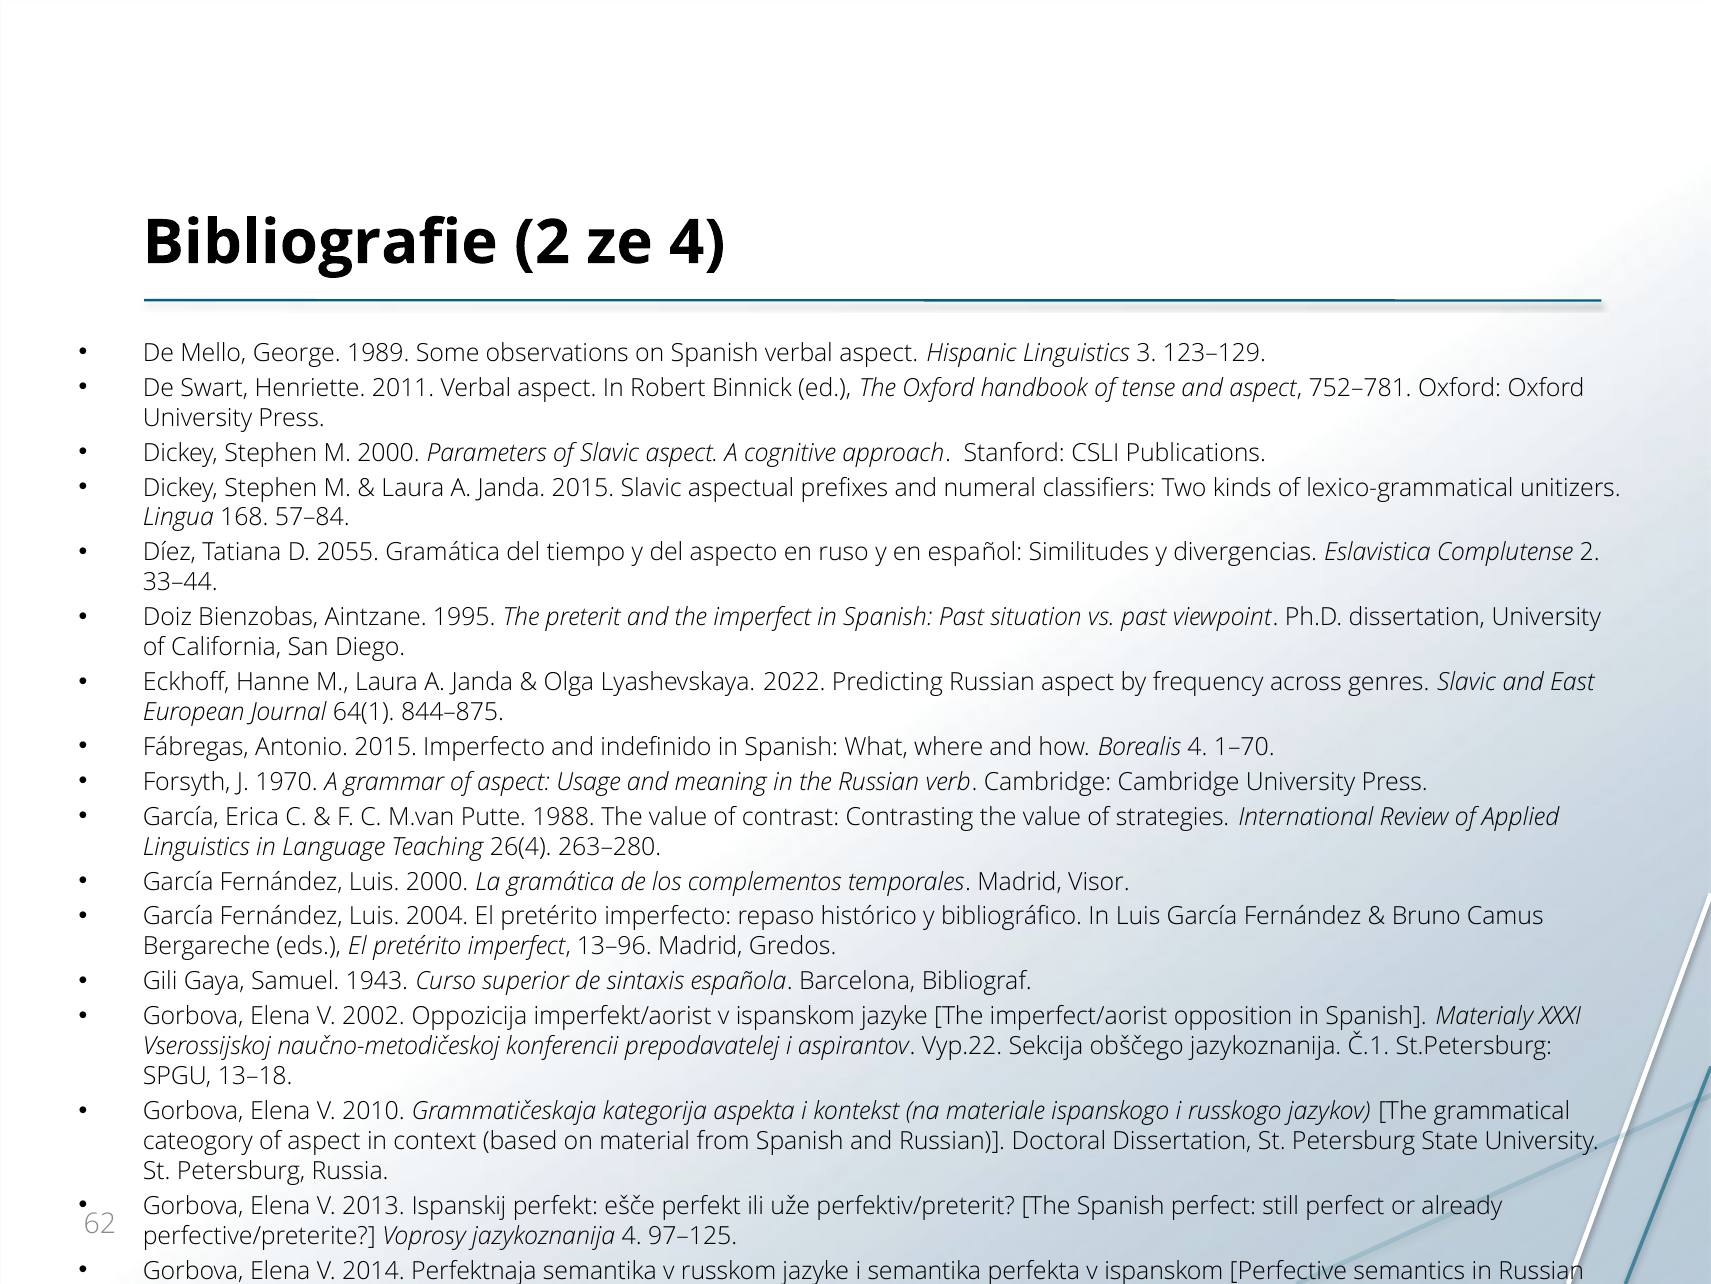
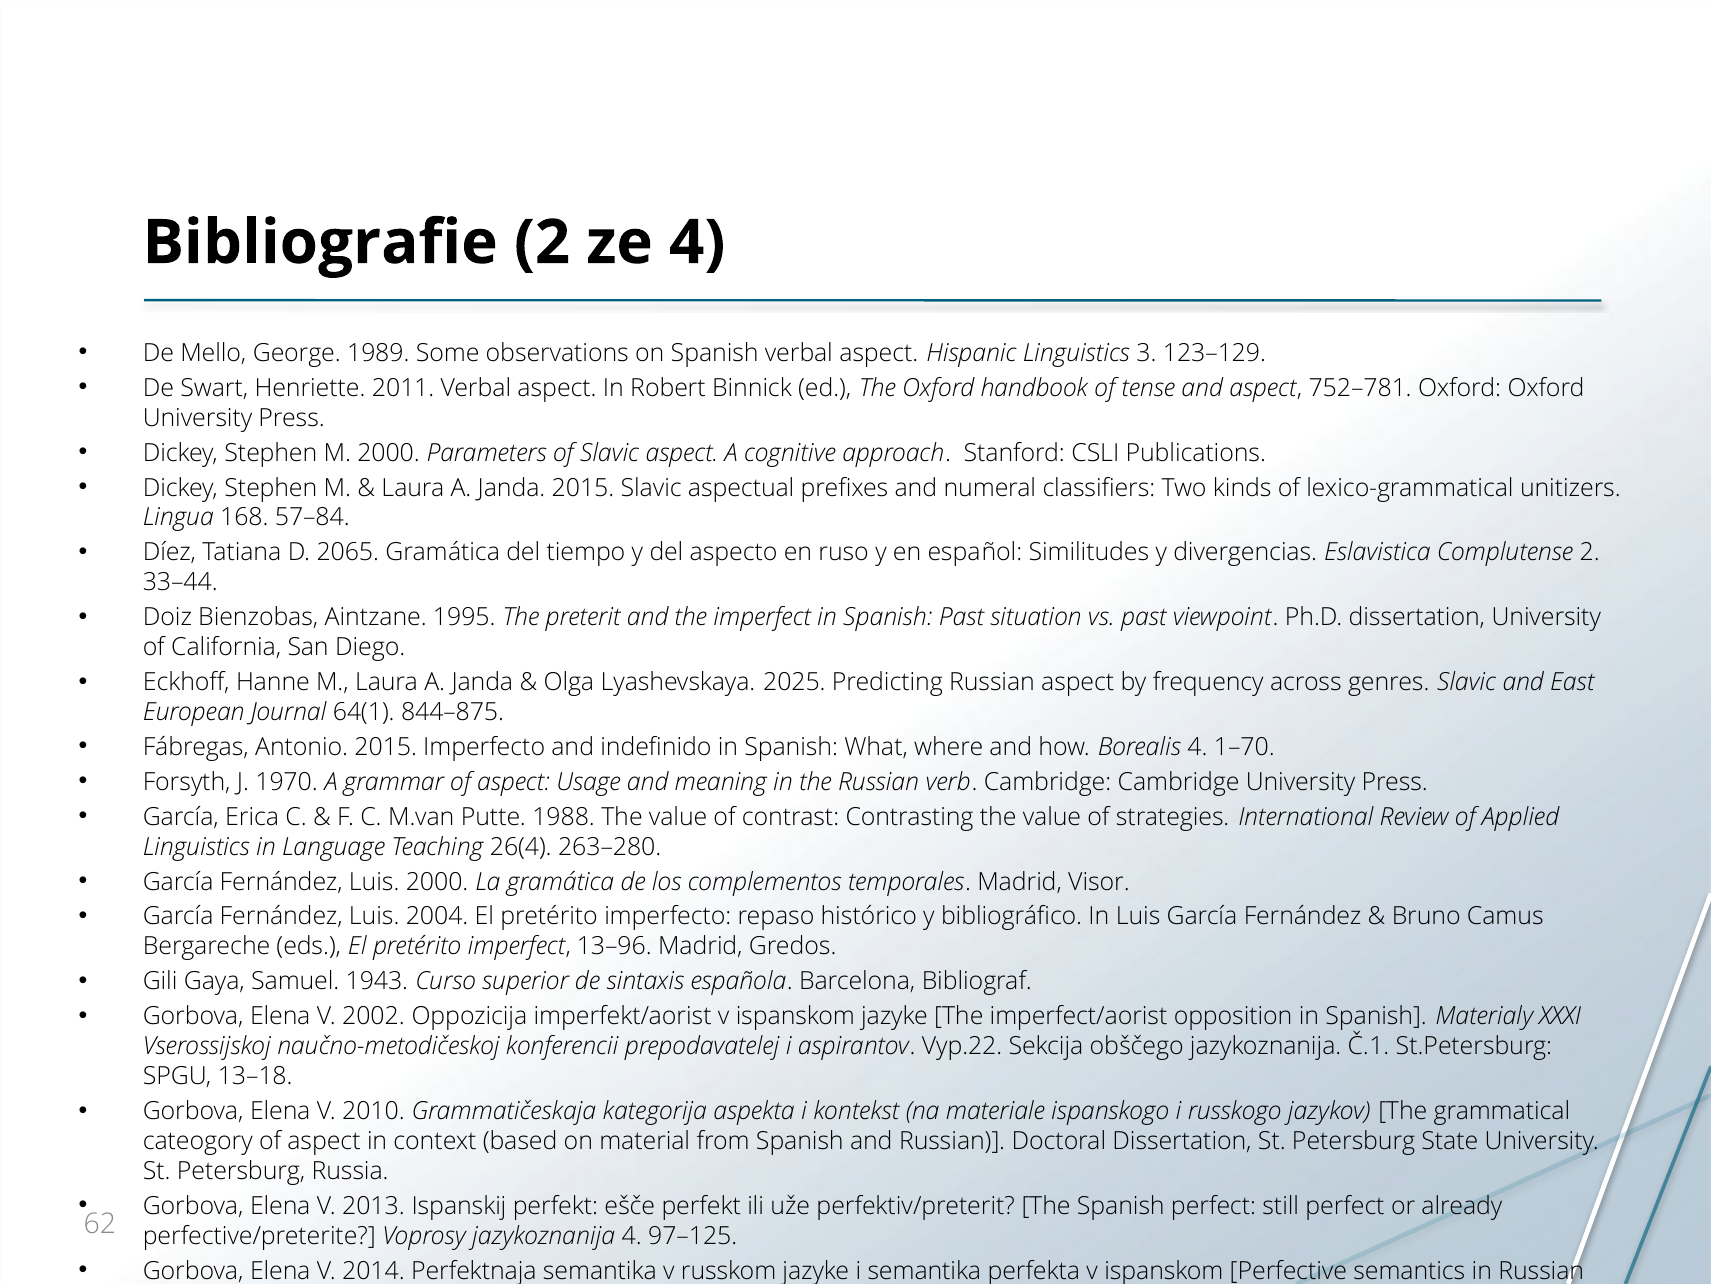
2055: 2055 -> 2065 (348, 552)
2022: 2022 -> 2025 (794, 682)
